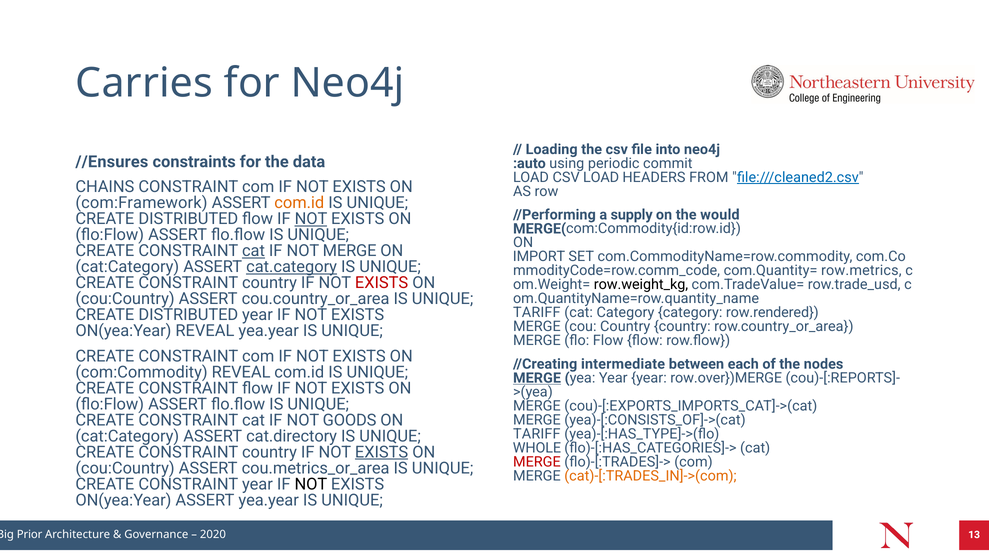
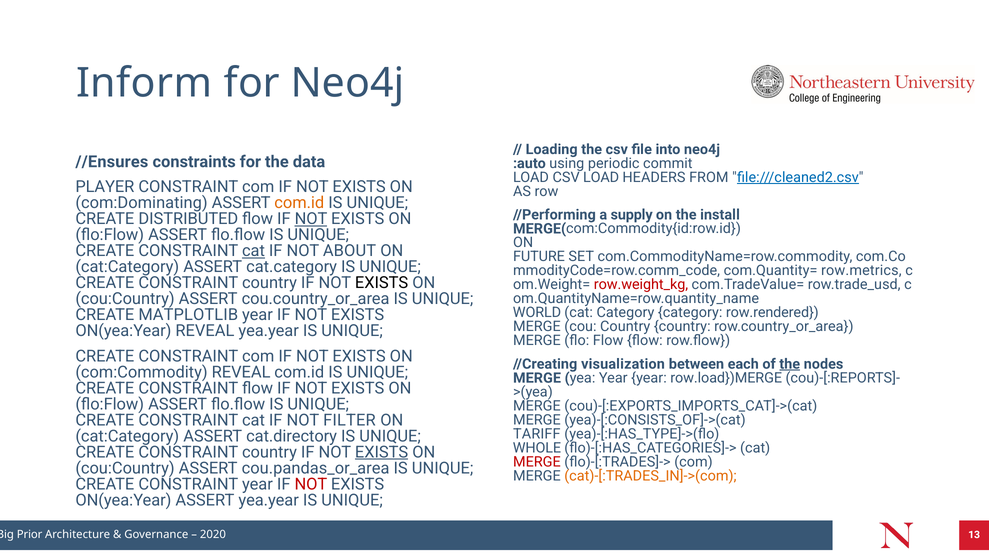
Carries: Carries -> Inform (144, 83)
CHAINS: CHAINS -> PLAYER (105, 187)
com:Framework: com:Framework -> com:Dominating (142, 203)
would: would -> install (720, 215)
NOT MERGE: MERGE -> ABOUT (349, 251)
IMPORT: IMPORT -> FUTURE (539, 257)
cat.category underline: present -> none (292, 267)
EXISTS colour: red -> black (382, 283)
row.weight_kg colour: black -> red (641, 285)
TARIFF: TARIFF -> WORLD (537, 313)
DISTRIBUTED: DISTRIBUTED -> MATPLOTLIB (188, 315)
intermediate: intermediate -> visualization (623, 364)
the underline: none -> present (790, 364)
MERGE underline: present -> none (537, 378)
row.over})MERGE: row.over})MERGE -> row.load})MERGE (726, 378)
GOODS: GOODS -> FILTER (349, 420)
cou.metrics_or_area: cou.metrics_or_area -> cou.pandas_or_area (316, 468)
NOT colour: black -> red (311, 484)
